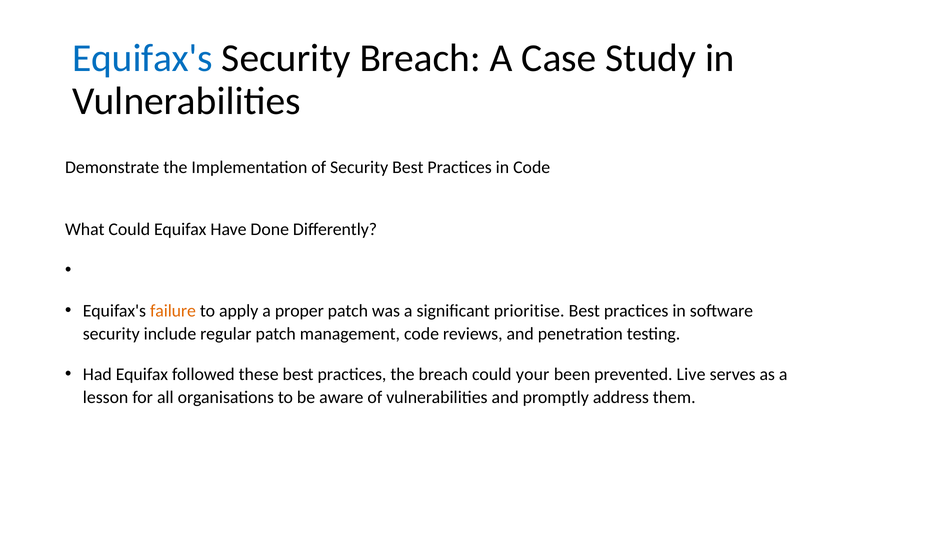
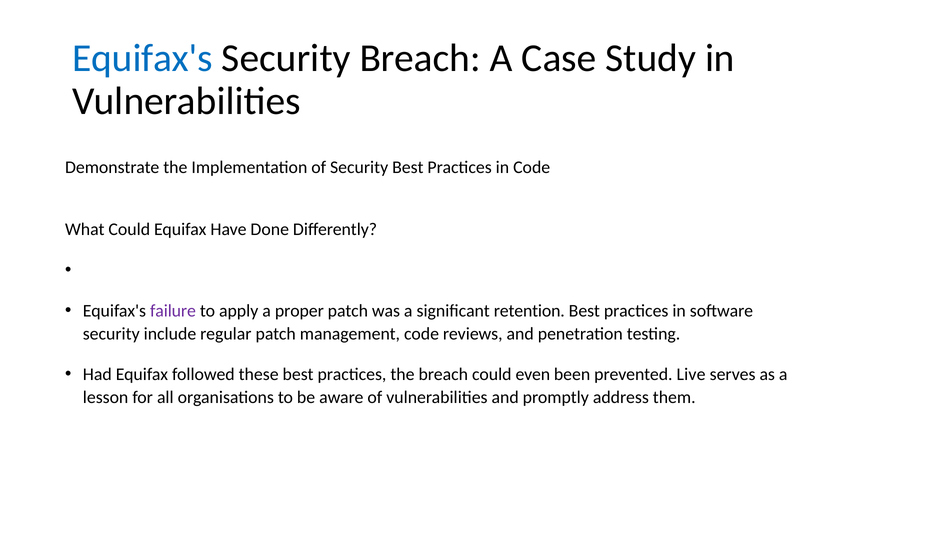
failure colour: orange -> purple (173, 311)
prioritise: prioritise -> retention (529, 311)
your: your -> even (533, 374)
